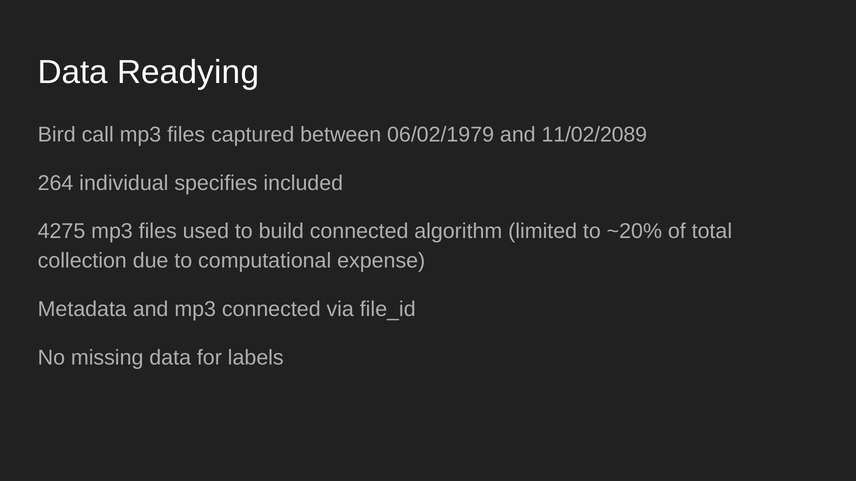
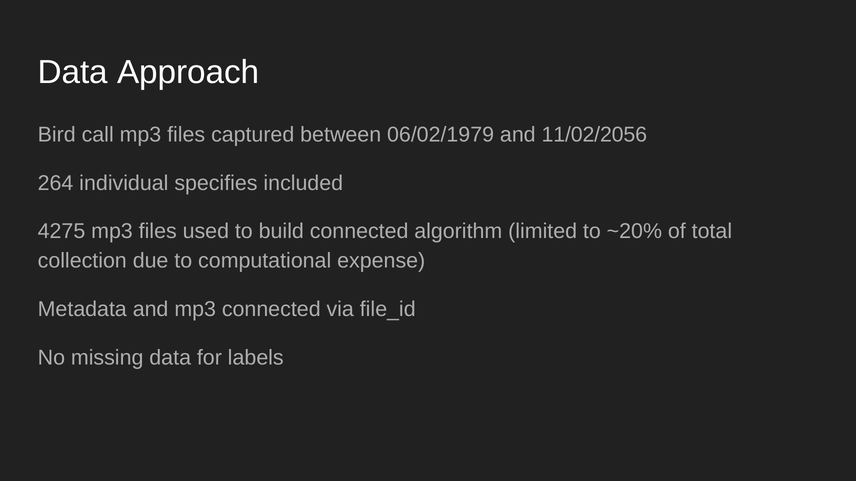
Readying: Readying -> Approach (188, 73)
11/02/2089: 11/02/2089 -> 11/02/2056 (594, 135)
